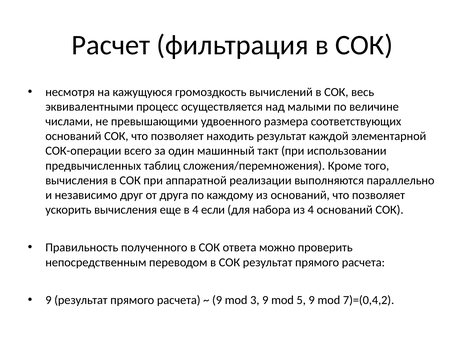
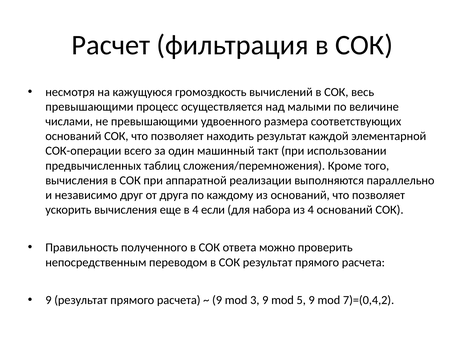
эквивалентными: эквивалентными -> превышающими (89, 107)
